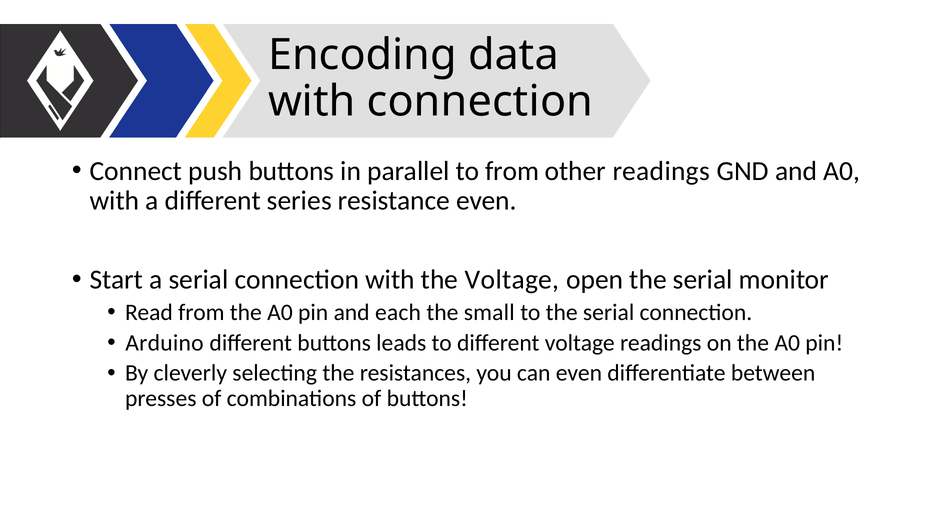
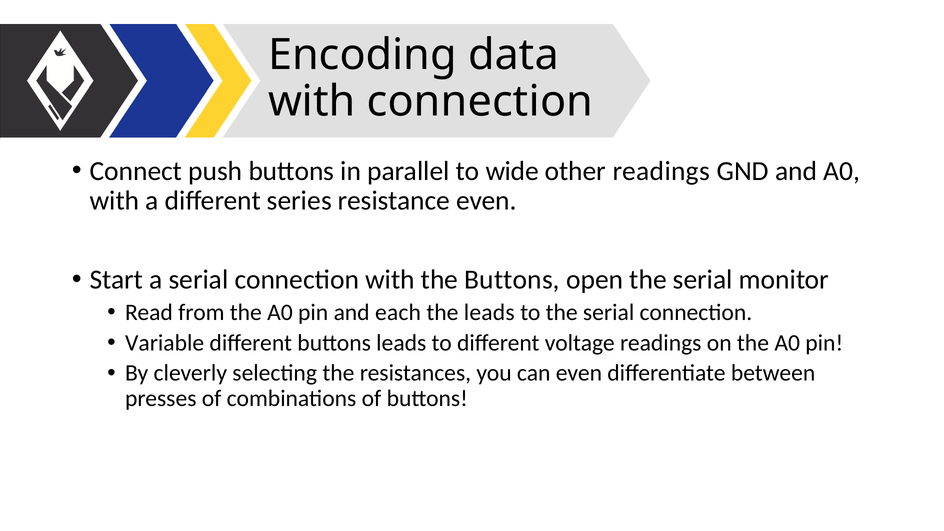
to from: from -> wide (512, 171)
the Voltage: Voltage -> Buttons (512, 280)
the small: small -> leads (489, 312)
Arduino: Arduino -> Variable (165, 343)
